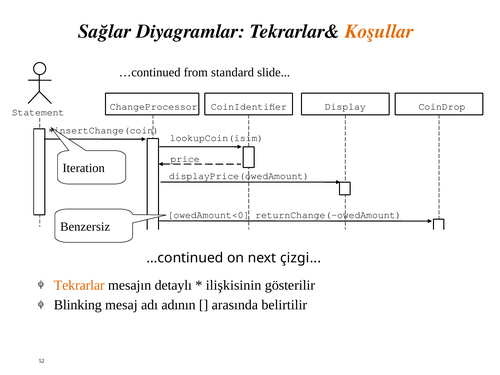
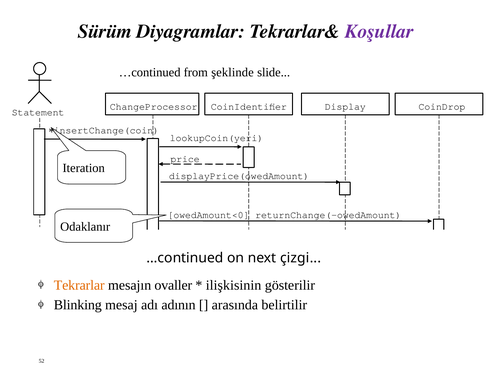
Sağlar: Sağlar -> Sürüm (105, 31)
Koşullar colour: orange -> purple (379, 31)
standard: standard -> şeklinde (232, 72)
lookupCoin(isim: lookupCoin(isim -> lookupCoin(yeri (217, 138)
Benzersiz: Benzersiz -> Odaklanır (85, 227)
detaylı: detaylı -> ovaller (173, 285)
